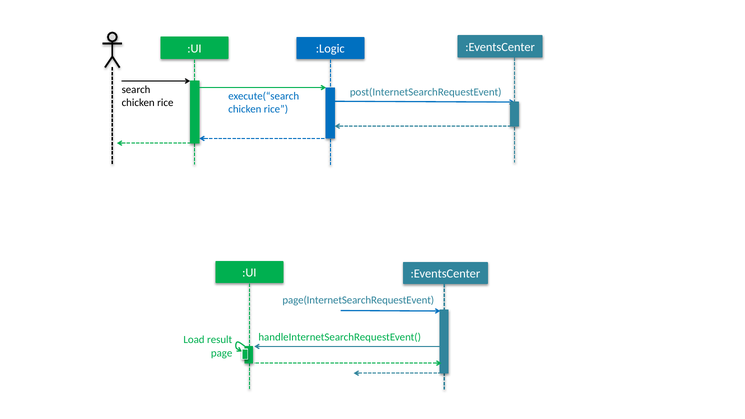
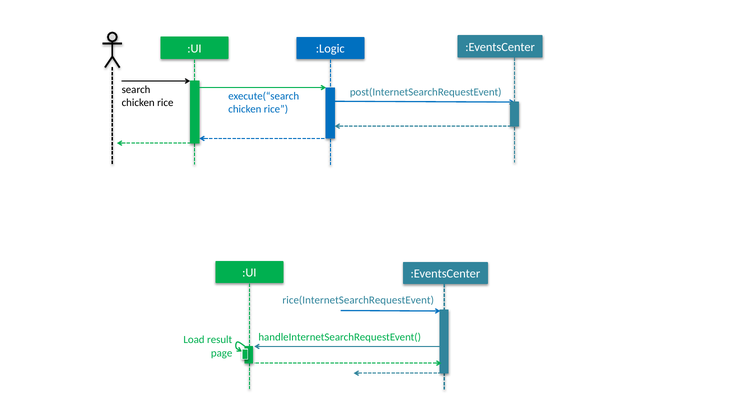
page(InternetSearchRequestEvent: page(InternetSearchRequestEvent -> rice(InternetSearchRequestEvent (358, 300)
